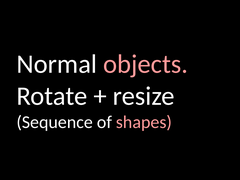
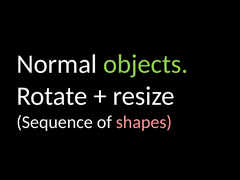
objects colour: pink -> light green (146, 64)
